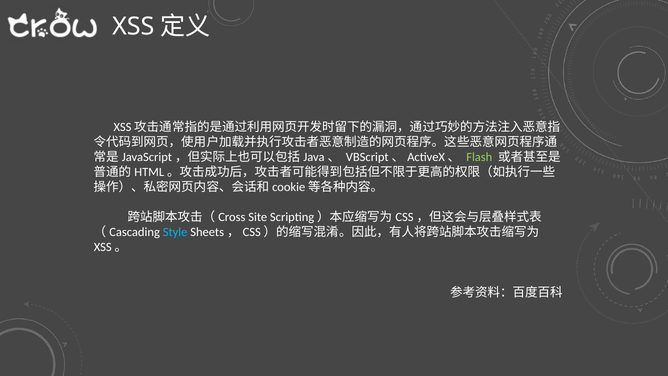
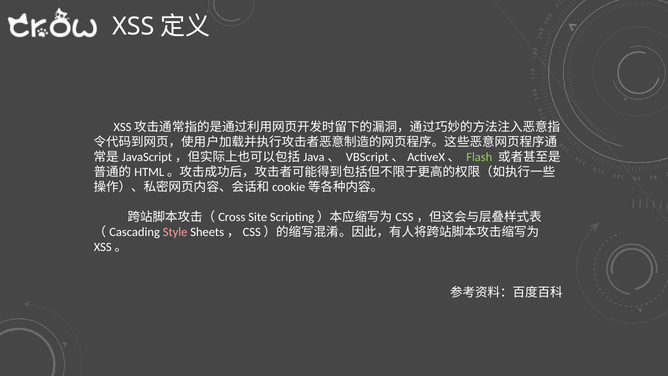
Style colour: light blue -> pink (175, 232)
